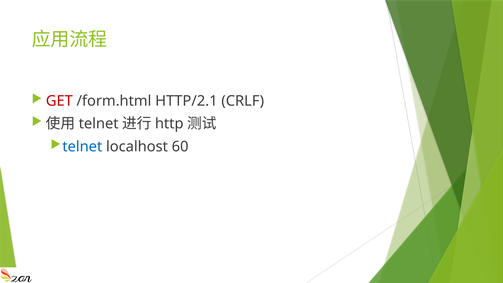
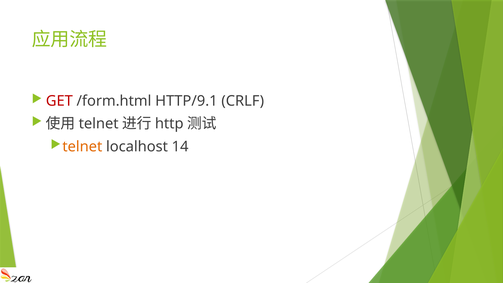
HTTP/2.1: HTTP/2.1 -> HTTP/9.1 (186, 101)
telnet colour: blue -> orange (82, 147)
60: 60 -> 14 (180, 147)
